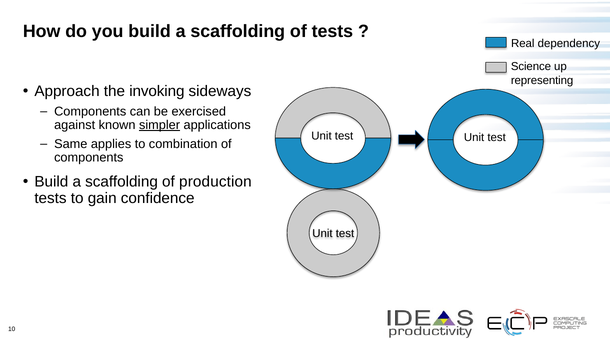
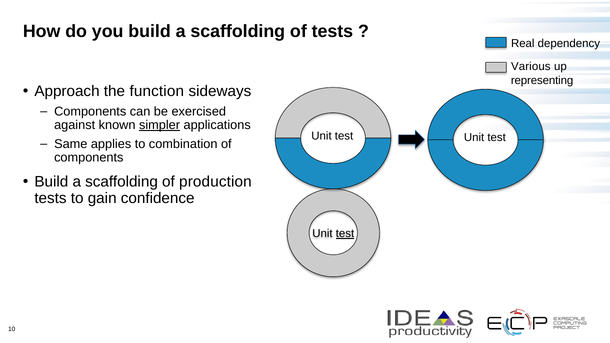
Science: Science -> Various (531, 67)
invoking: invoking -> function (157, 91)
test underline: none -> present (345, 234)
